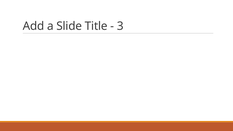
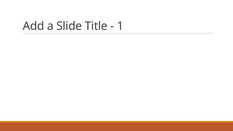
3: 3 -> 1 (120, 26)
